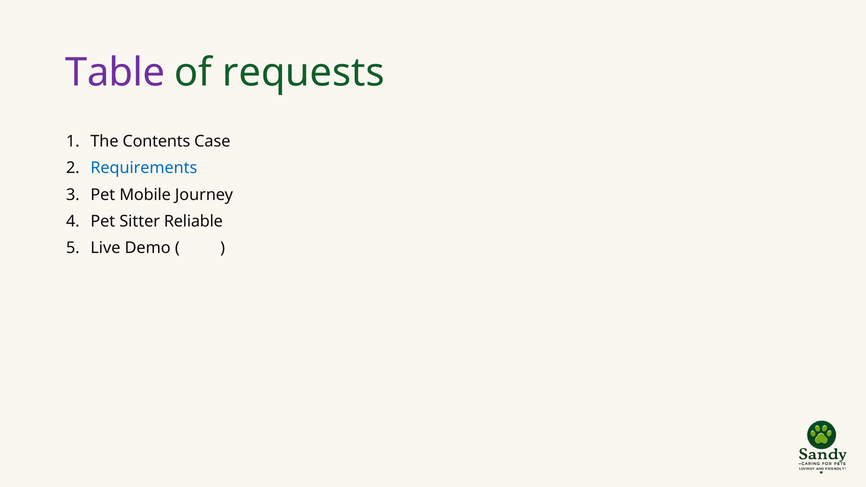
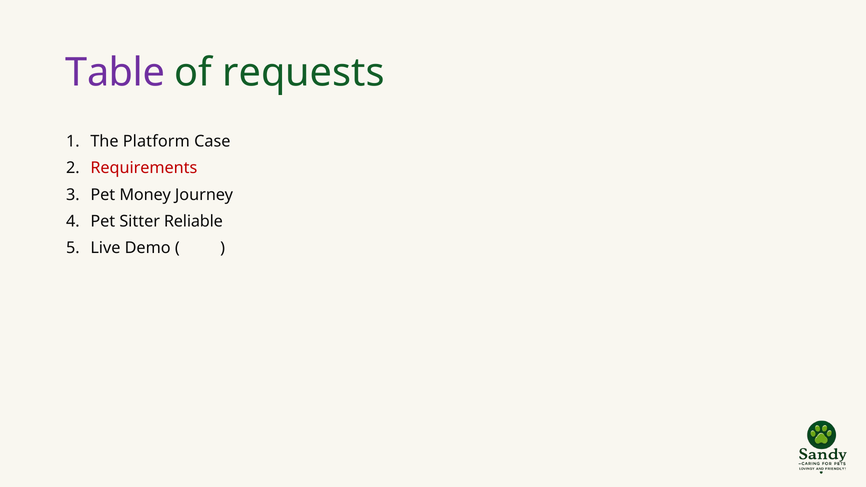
Contents: Contents -> Platform (156, 142)
Requirements colour: blue -> red (144, 168)
Mobile: Mobile -> Money (145, 195)
